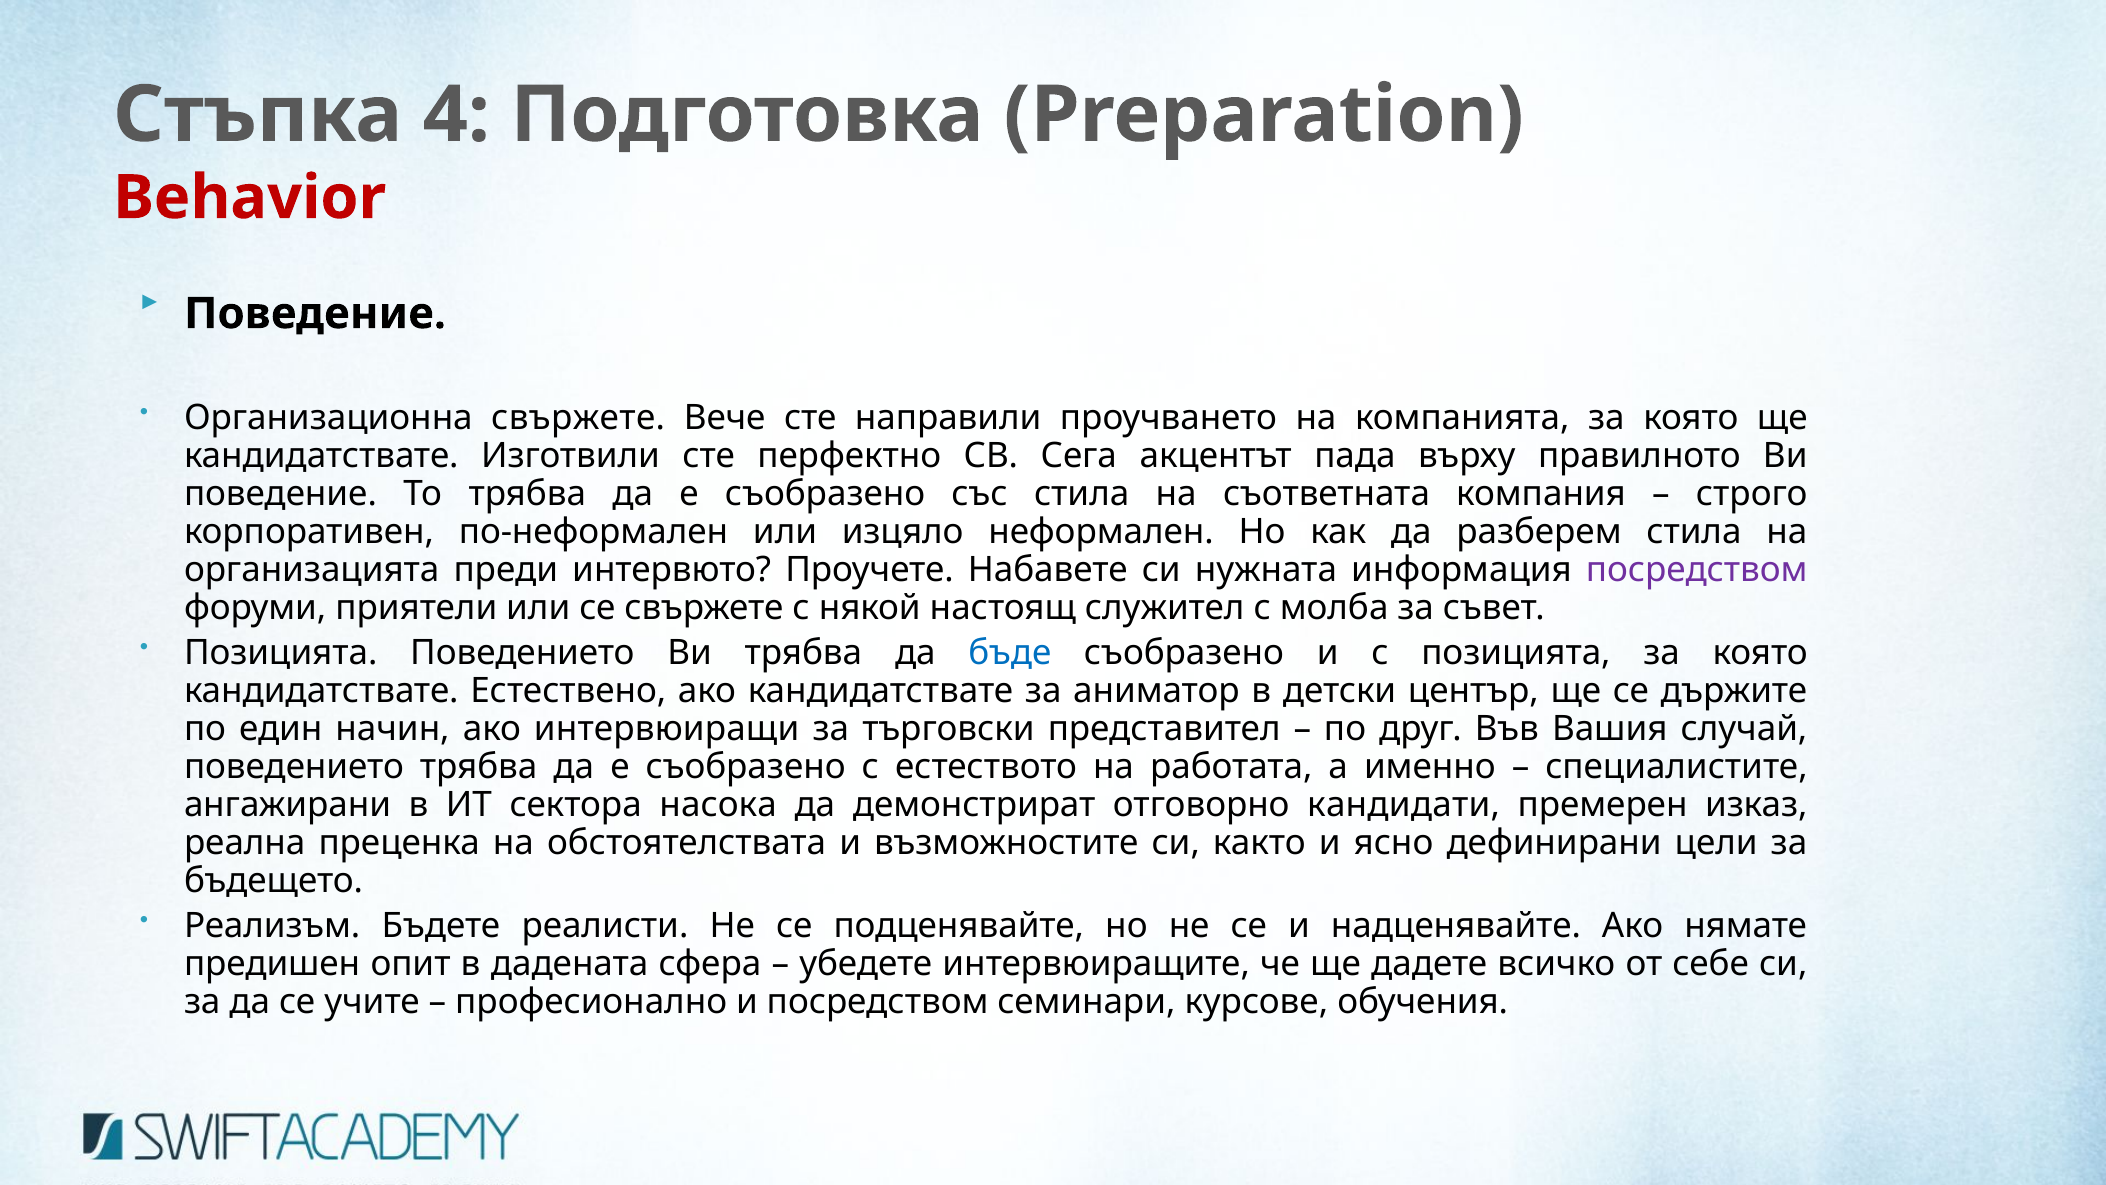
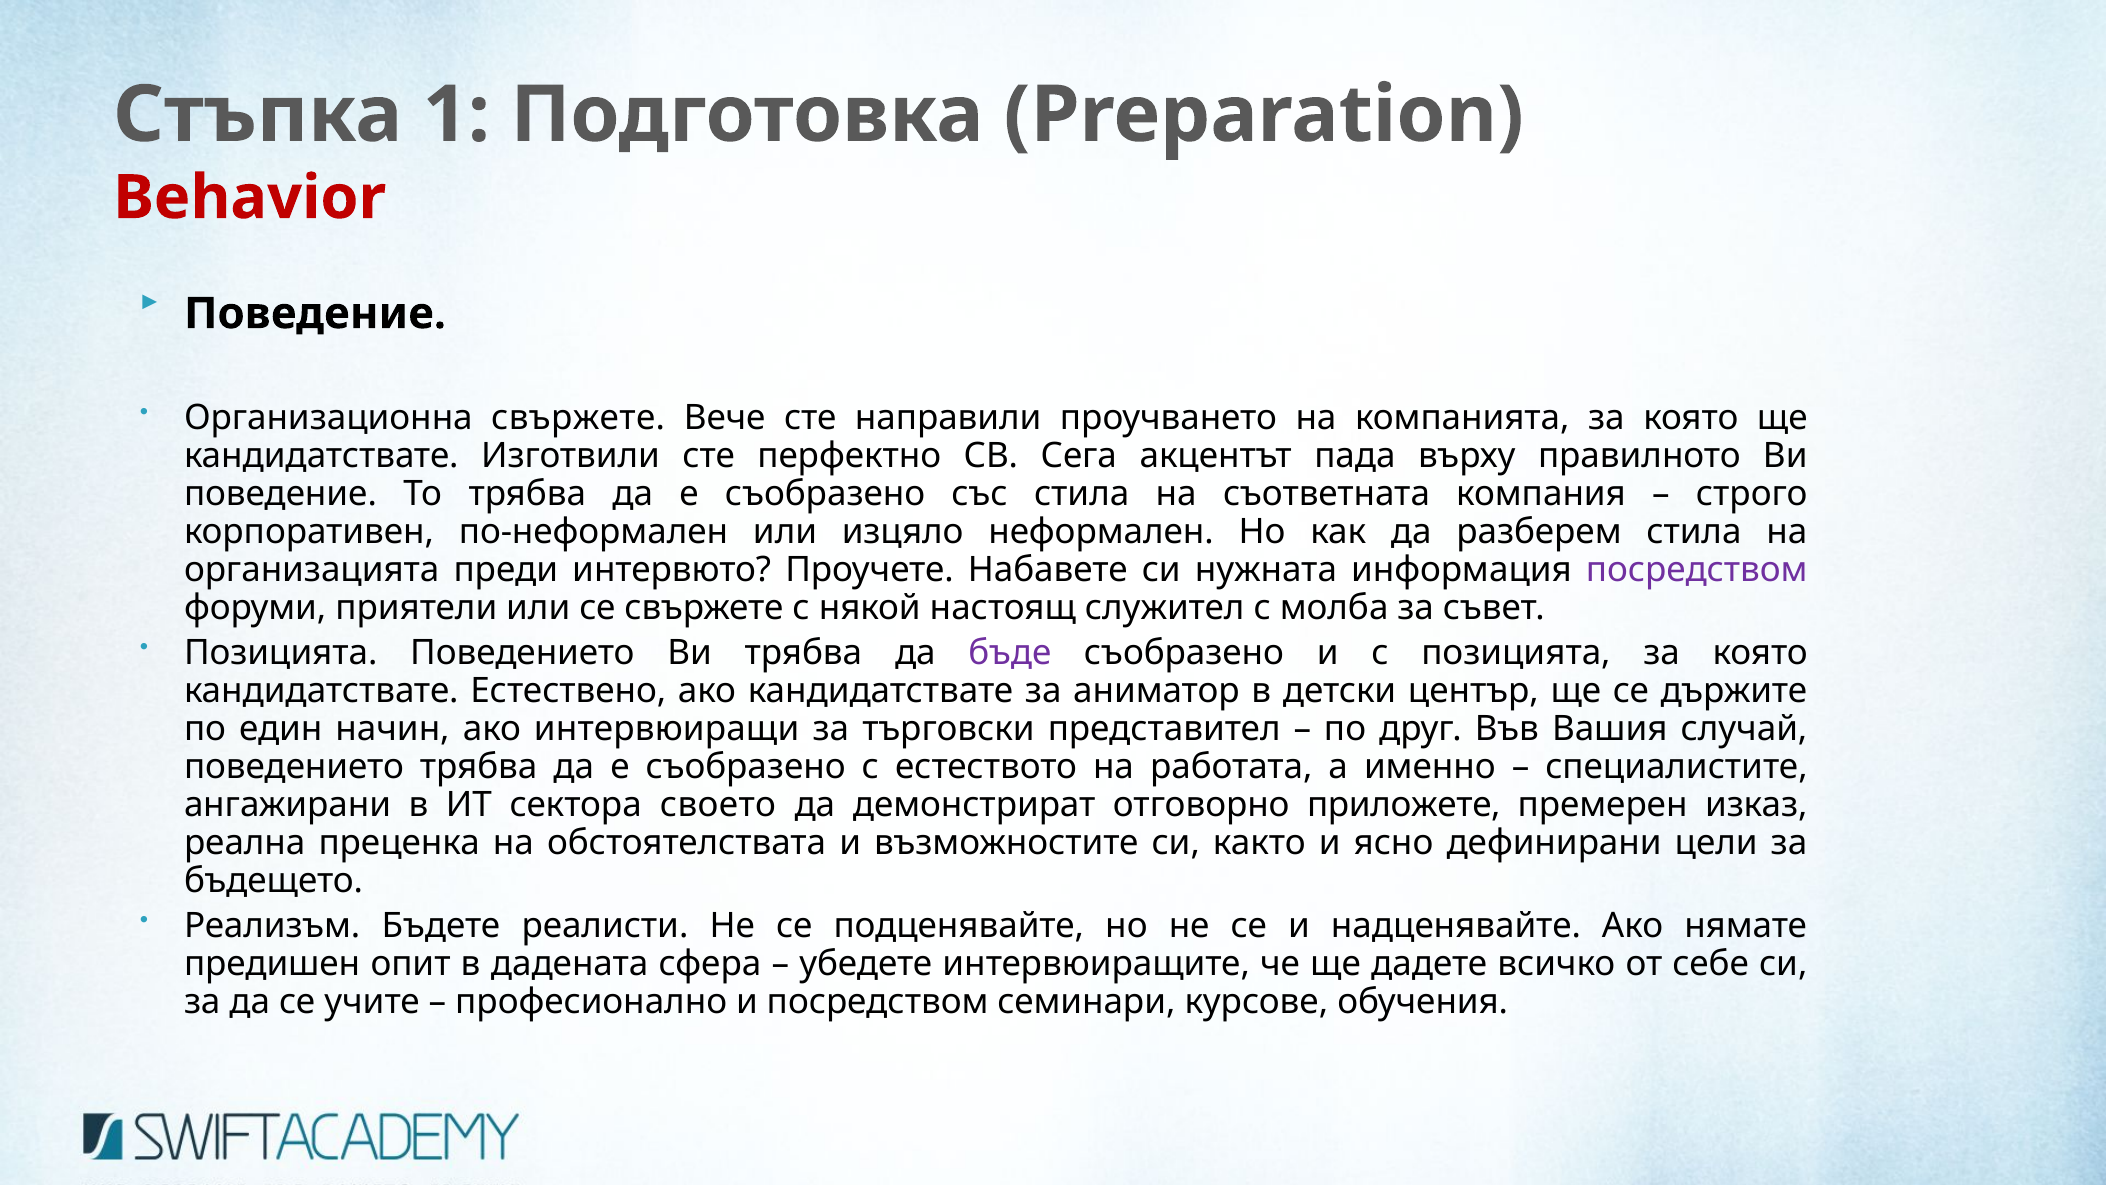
4: 4 -> 1 (456, 115)
бъде colour: blue -> purple (1010, 653)
насока: насока -> своето (718, 805)
кандидати: кандидати -> приложете (1404, 805)
